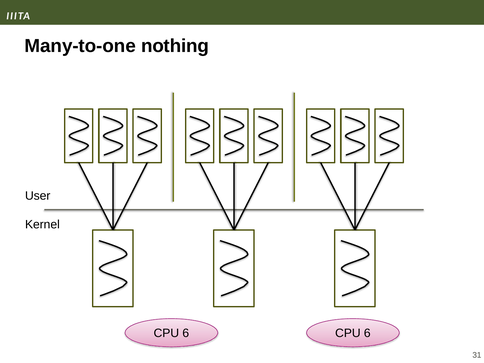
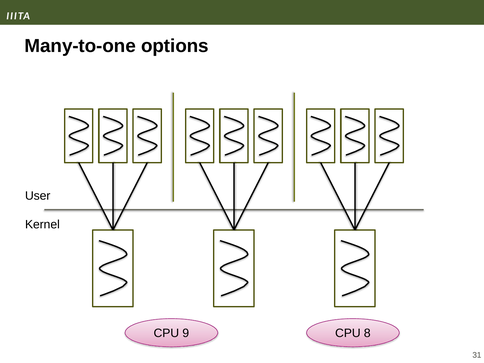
nothing: nothing -> options (175, 46)
6: 6 -> 9 (186, 333)
6: 6 -> 8 (367, 333)
